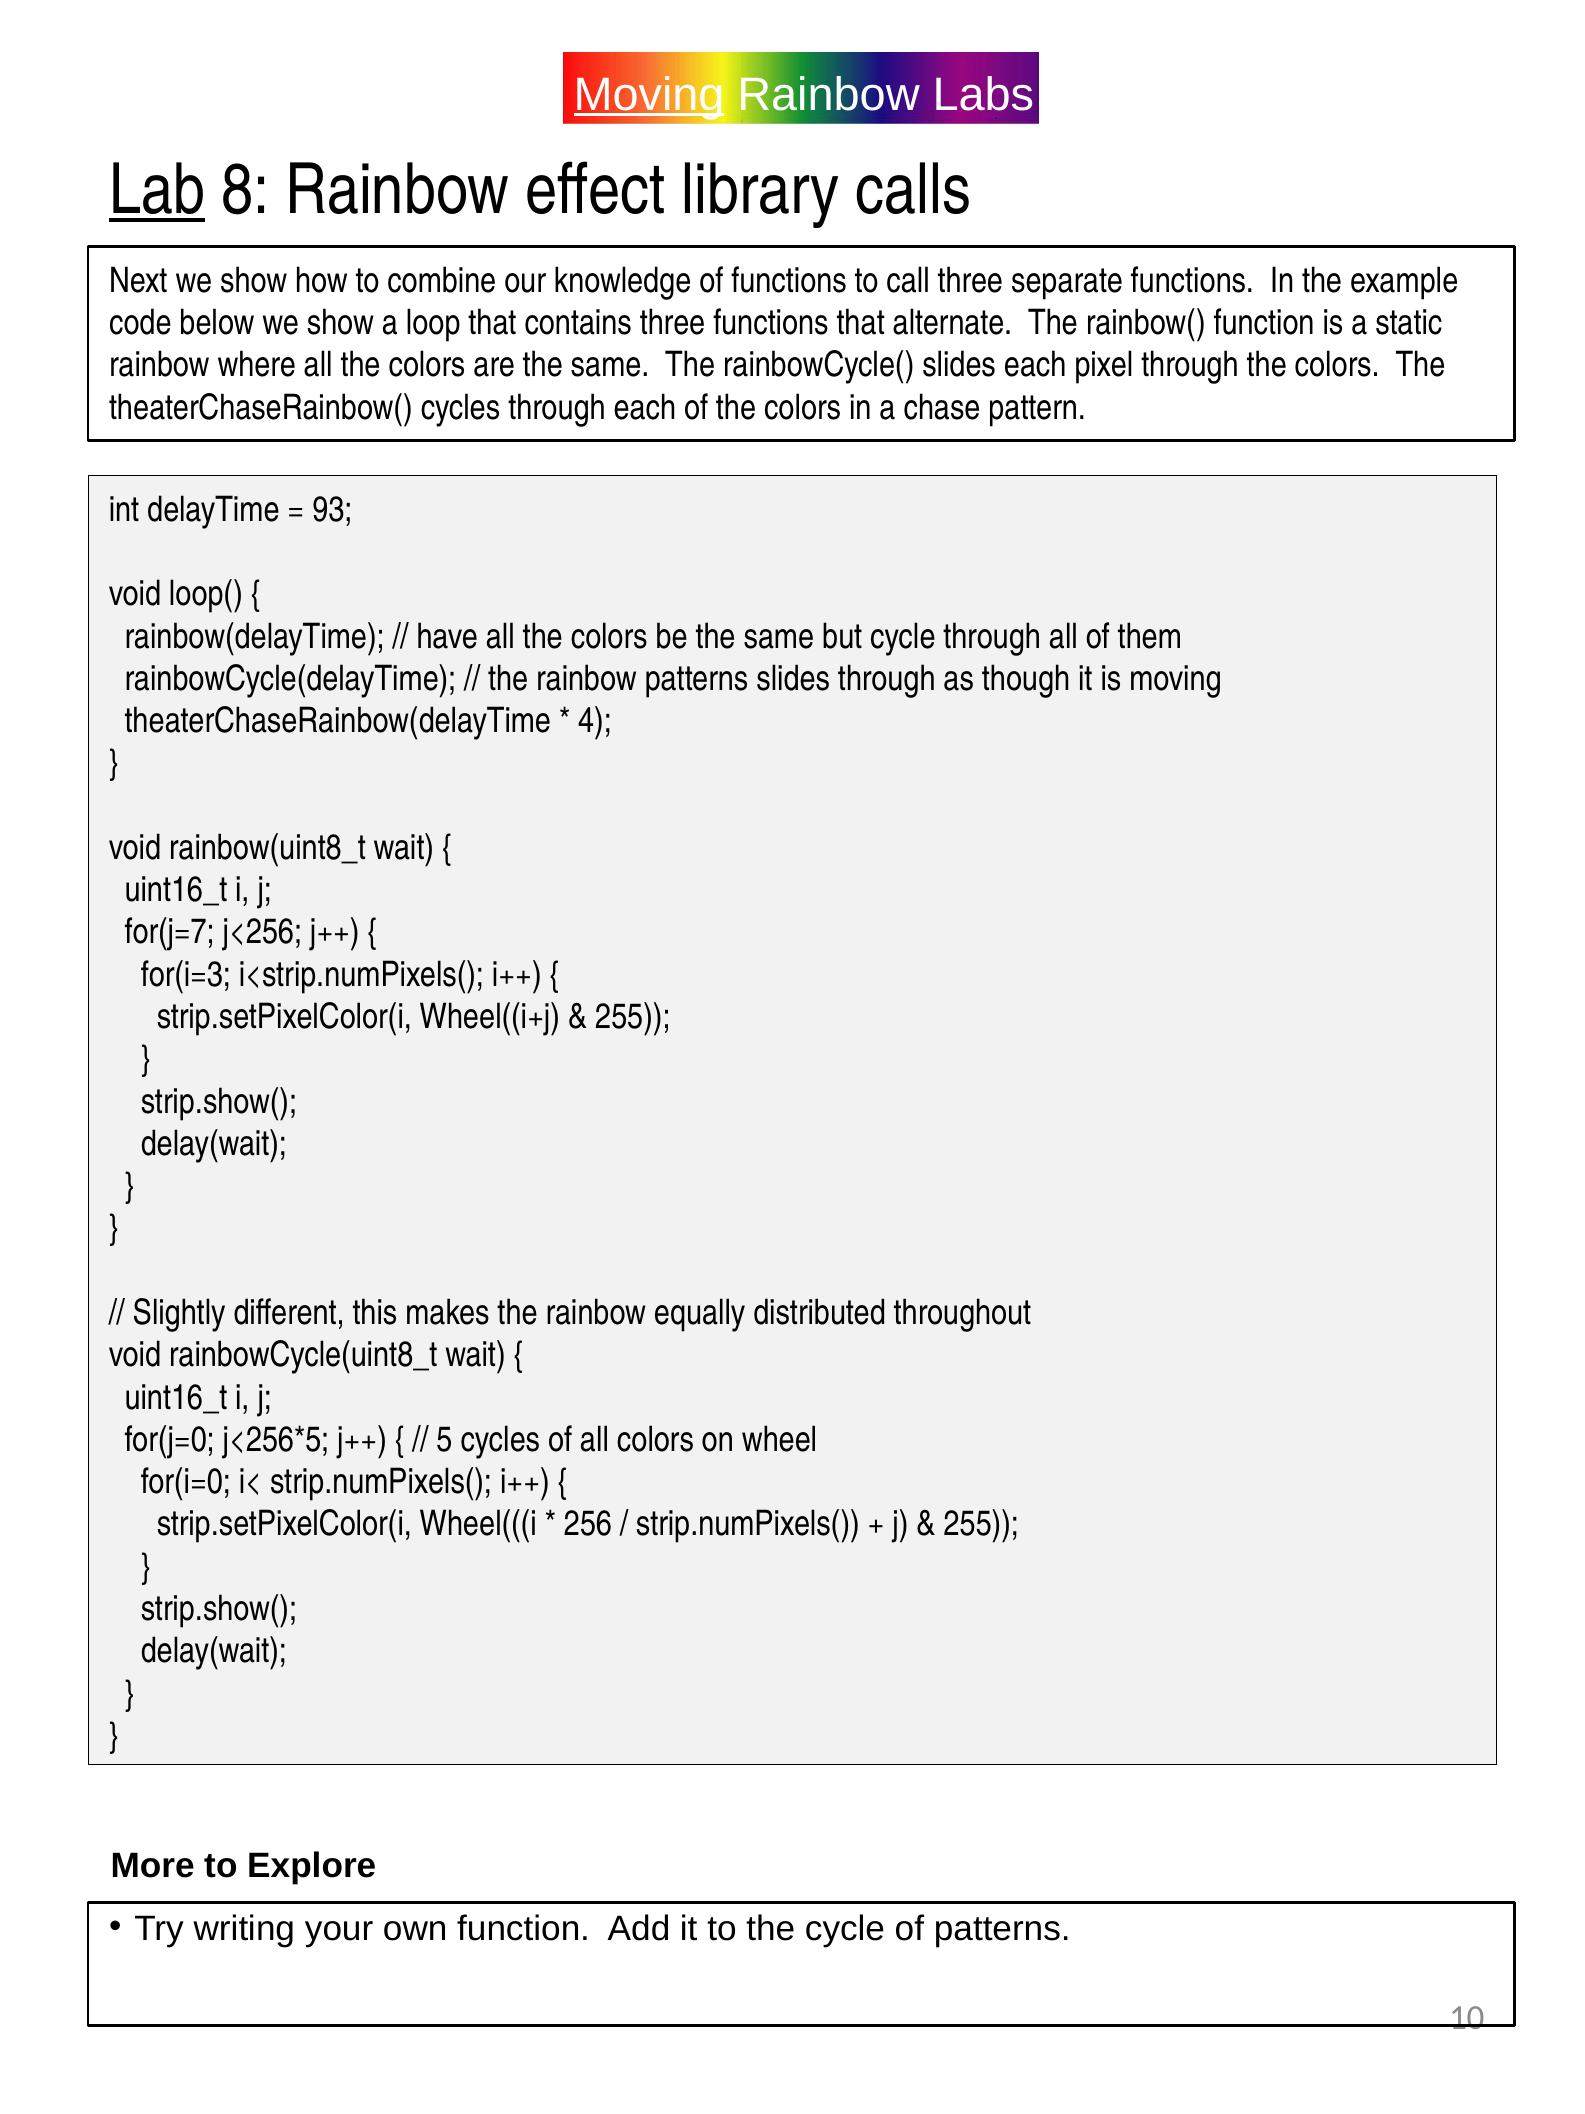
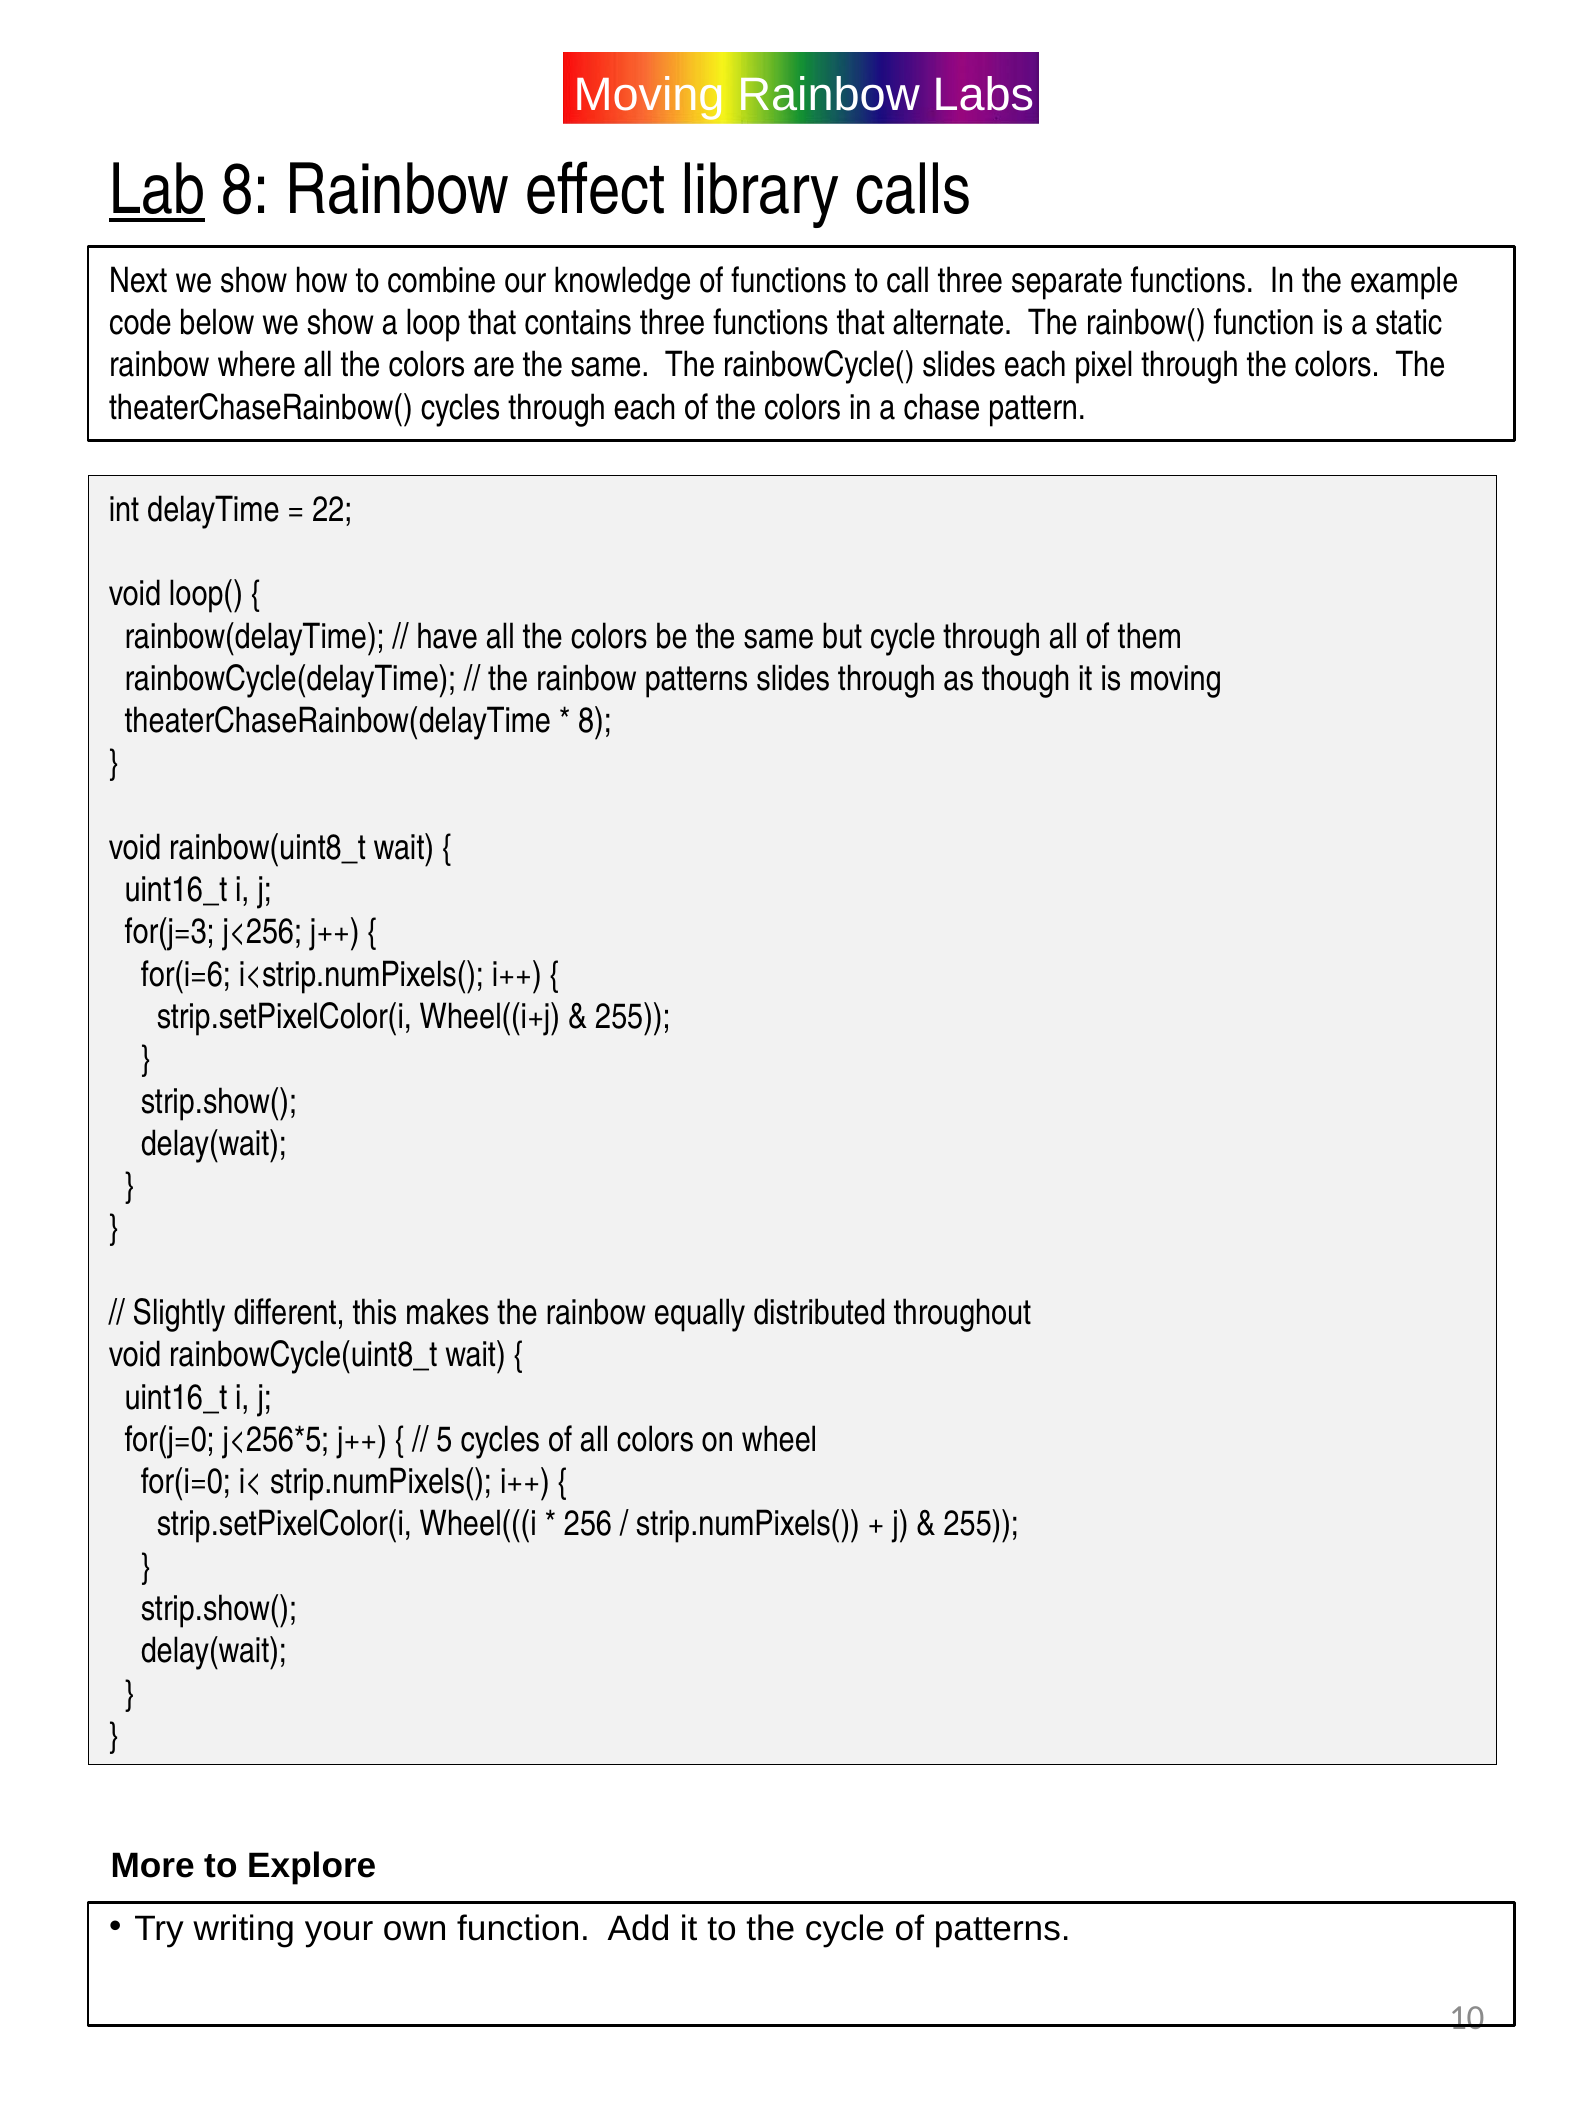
Moving underline: present -> none (649, 95)
93: 93 -> 22 (332, 509)
4: 4 -> 8 (595, 721)
for(j=7: for(j=7 -> for(j=3 (170, 932)
for(i=3: for(i=3 -> for(i=6 (186, 974)
